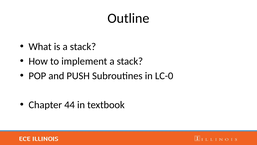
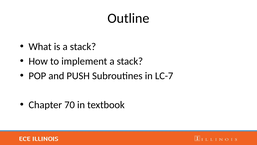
LC-0: LC-0 -> LC-7 (164, 76)
44: 44 -> 70 (70, 105)
